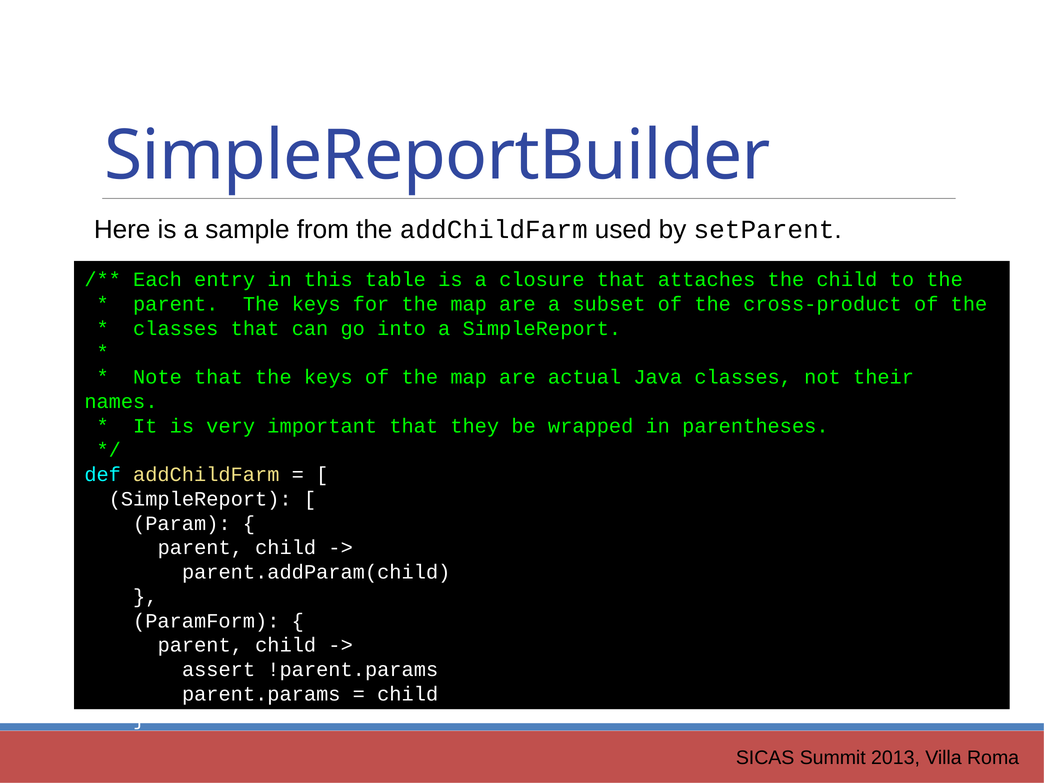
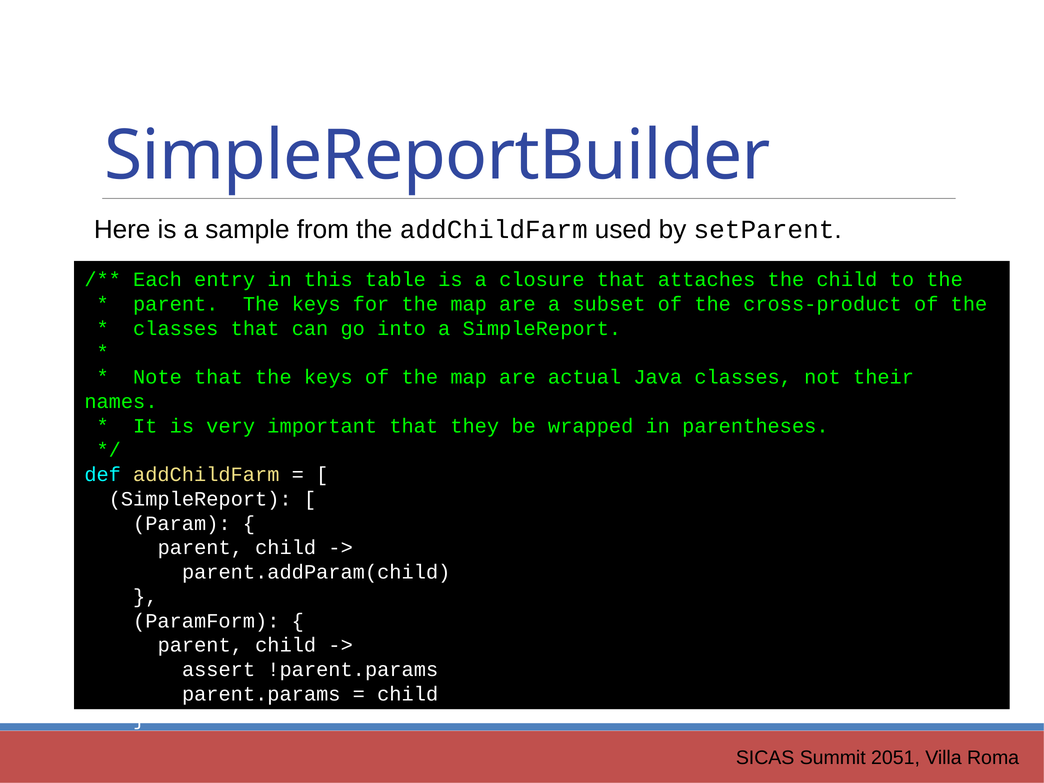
2013: 2013 -> 2051 (895, 758)
